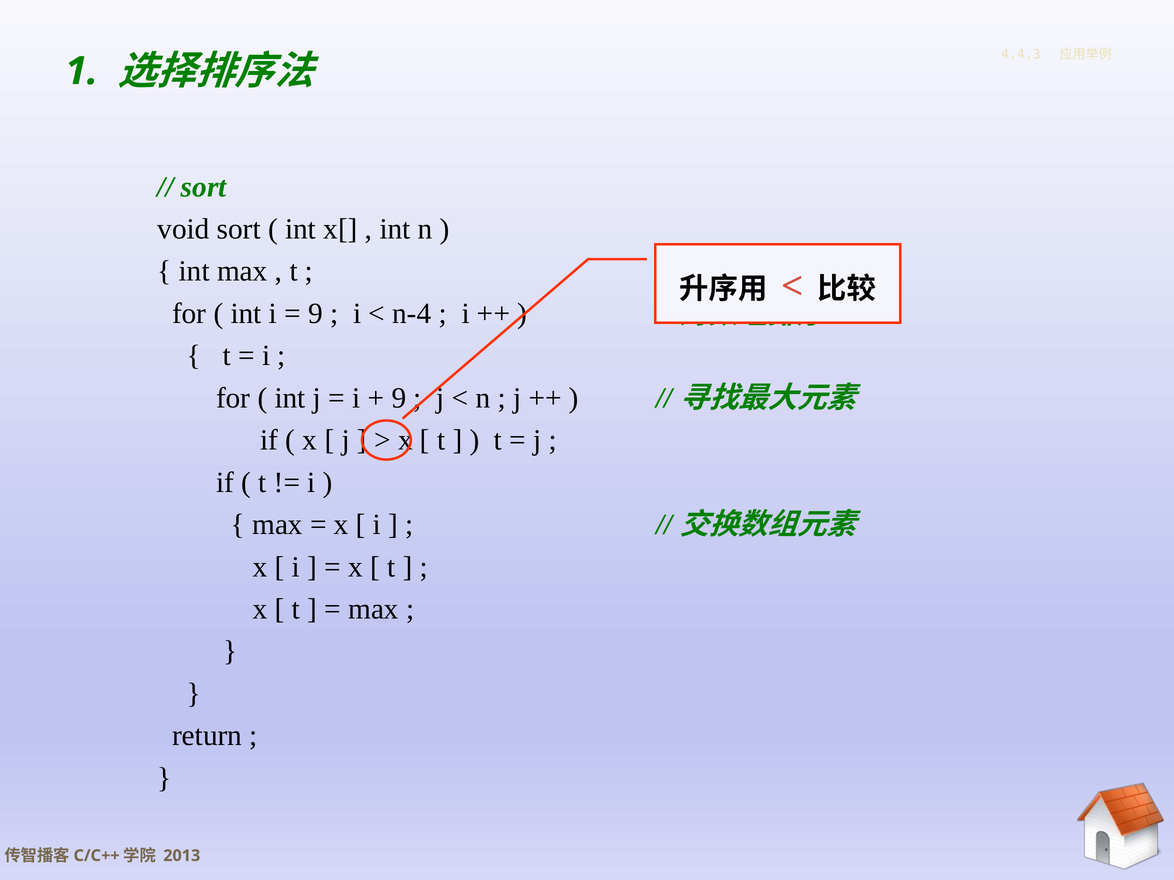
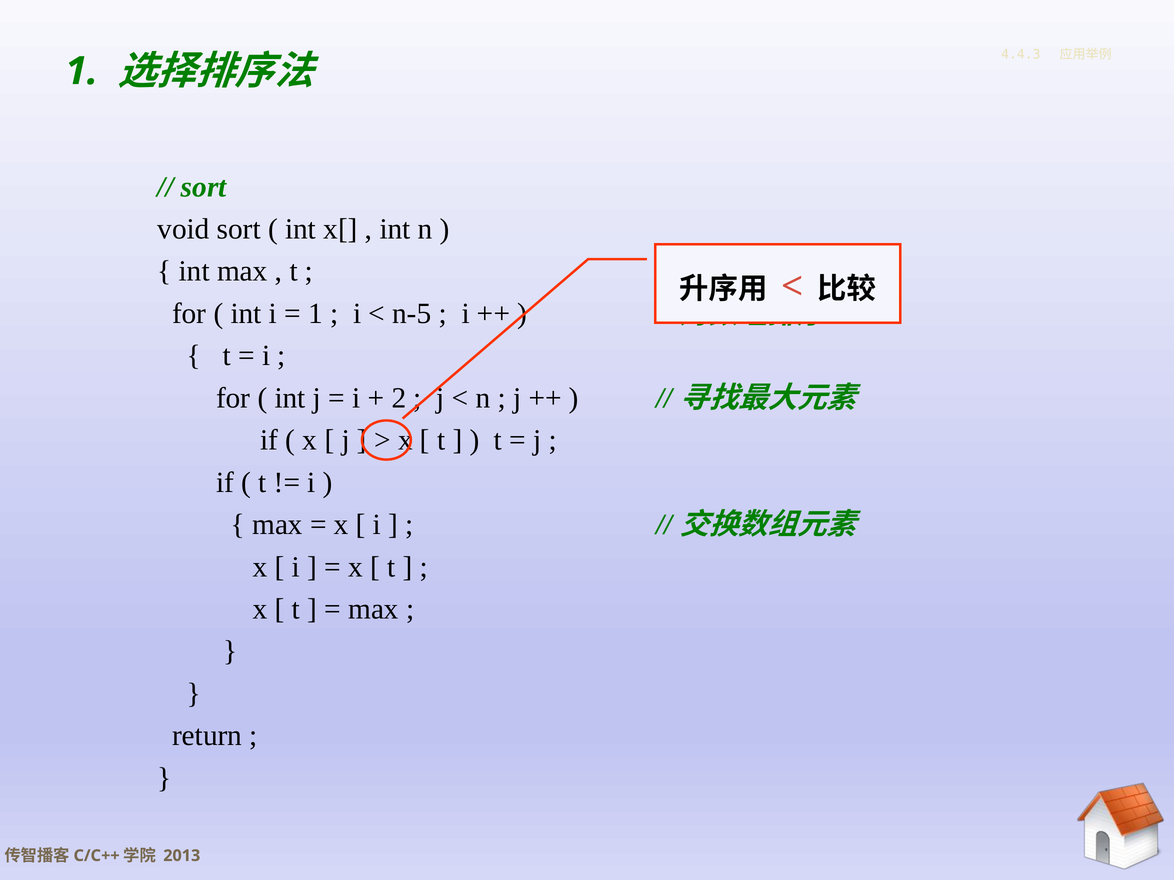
9: 9 -> 1 (315, 314)
n-4: n-4 -> n-5 (412, 314)
9: 9 -> 2 (399, 398)
